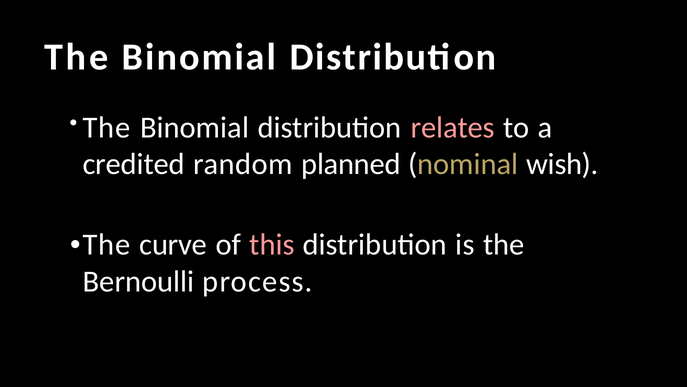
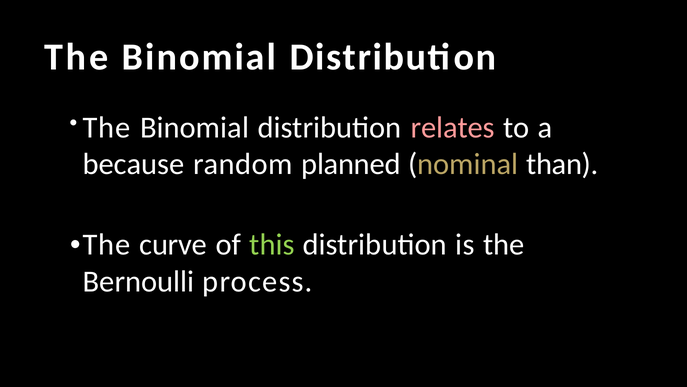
credited: credited -> because (134, 164)
wish: wish -> than (562, 164)
this colour: pink -> light green (272, 245)
